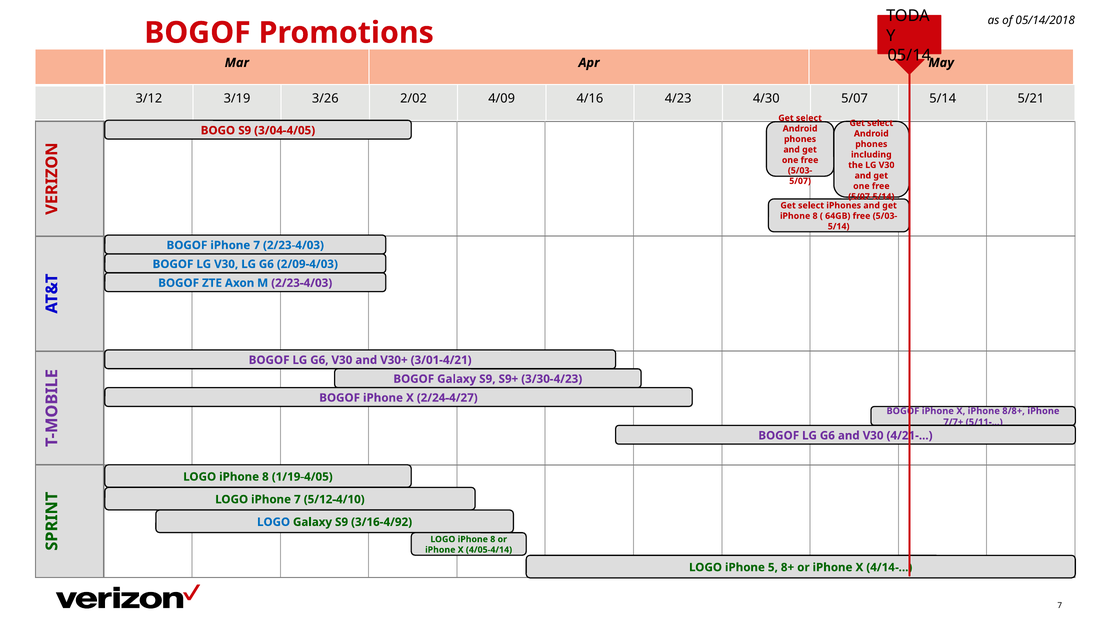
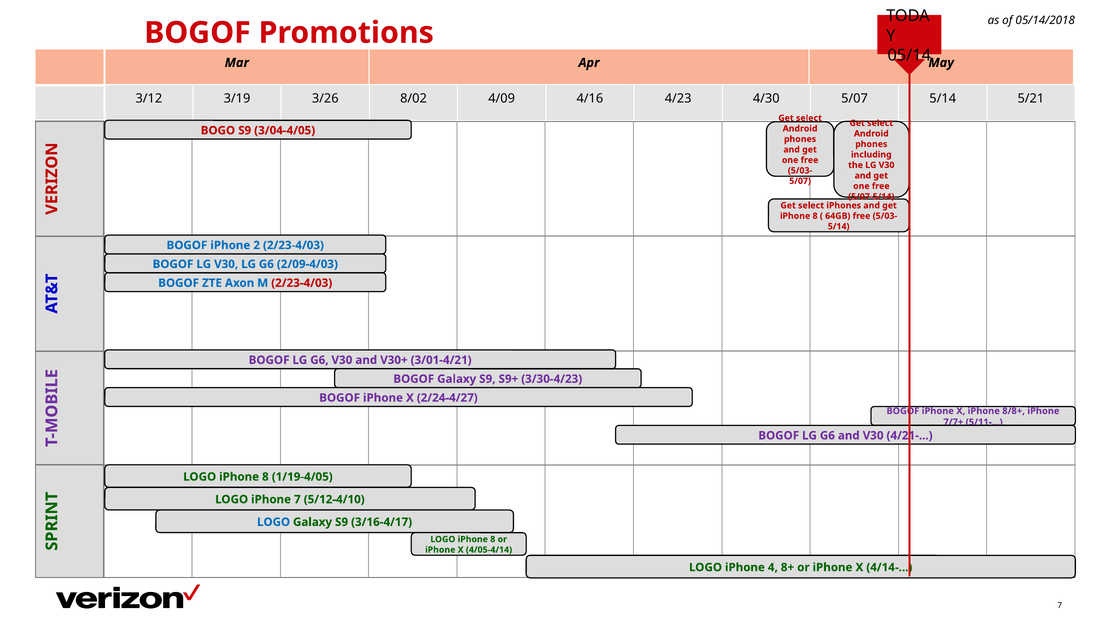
2/02: 2/02 -> 8/02 (413, 98)
BOGOF iPhone 7: 7 -> 2 (257, 245)
2/23-4/03 colour: purple -> red (302, 283)
3/16-4/92: 3/16-4/92 -> 3/16-4/17 (382, 522)
5: 5 -> 4 (773, 567)
